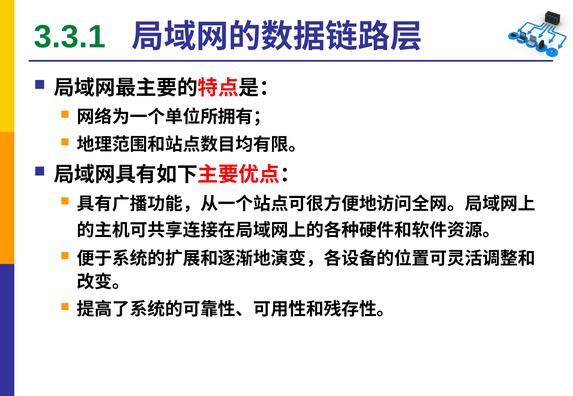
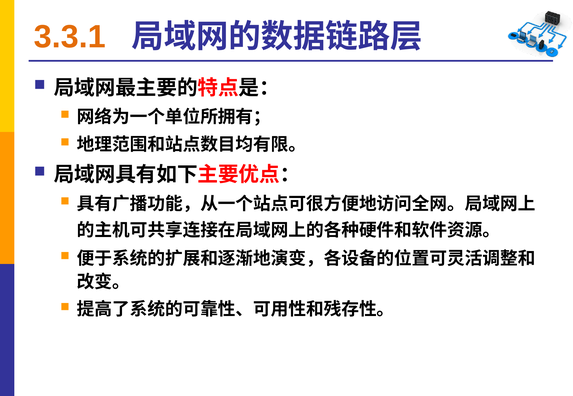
3.3.1 colour: green -> orange (70, 37)
